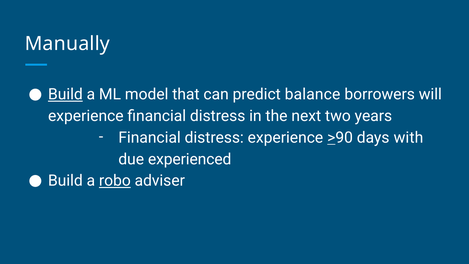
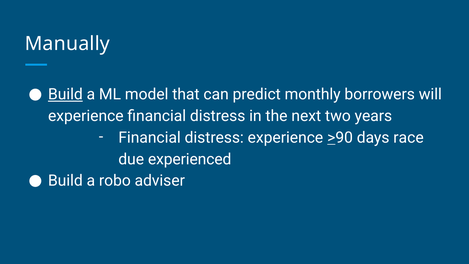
balance: balance -> monthly (313, 94)
with: with -> race (409, 138)
robo underline: present -> none (115, 181)
